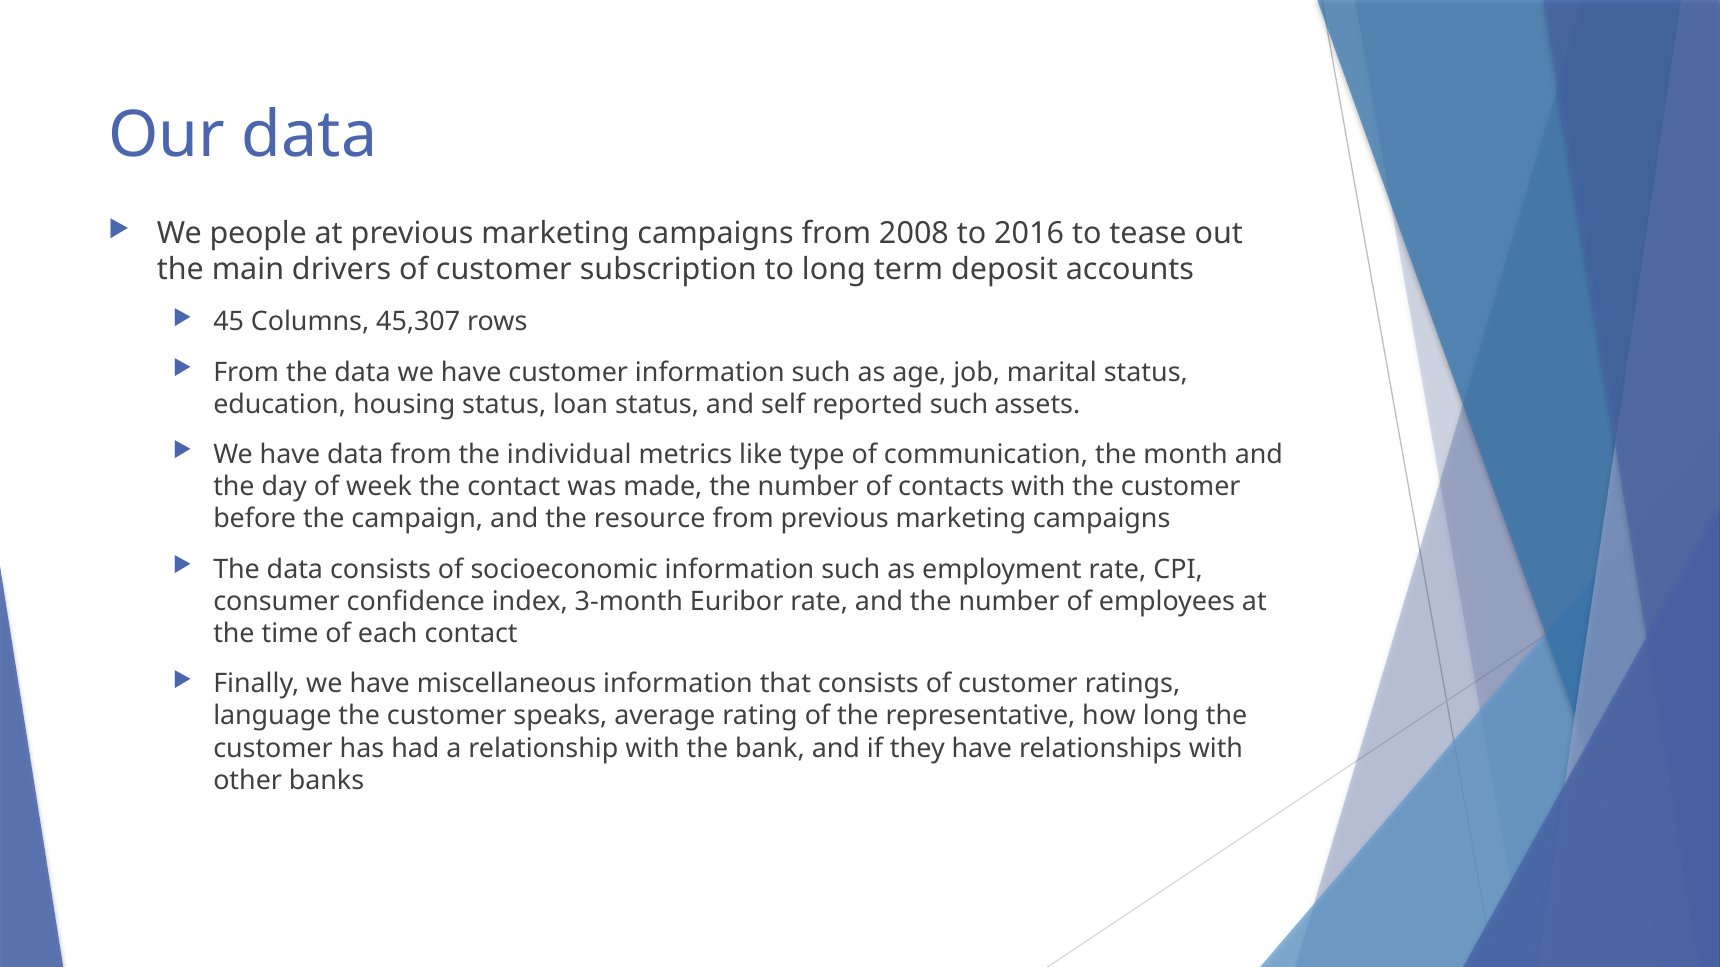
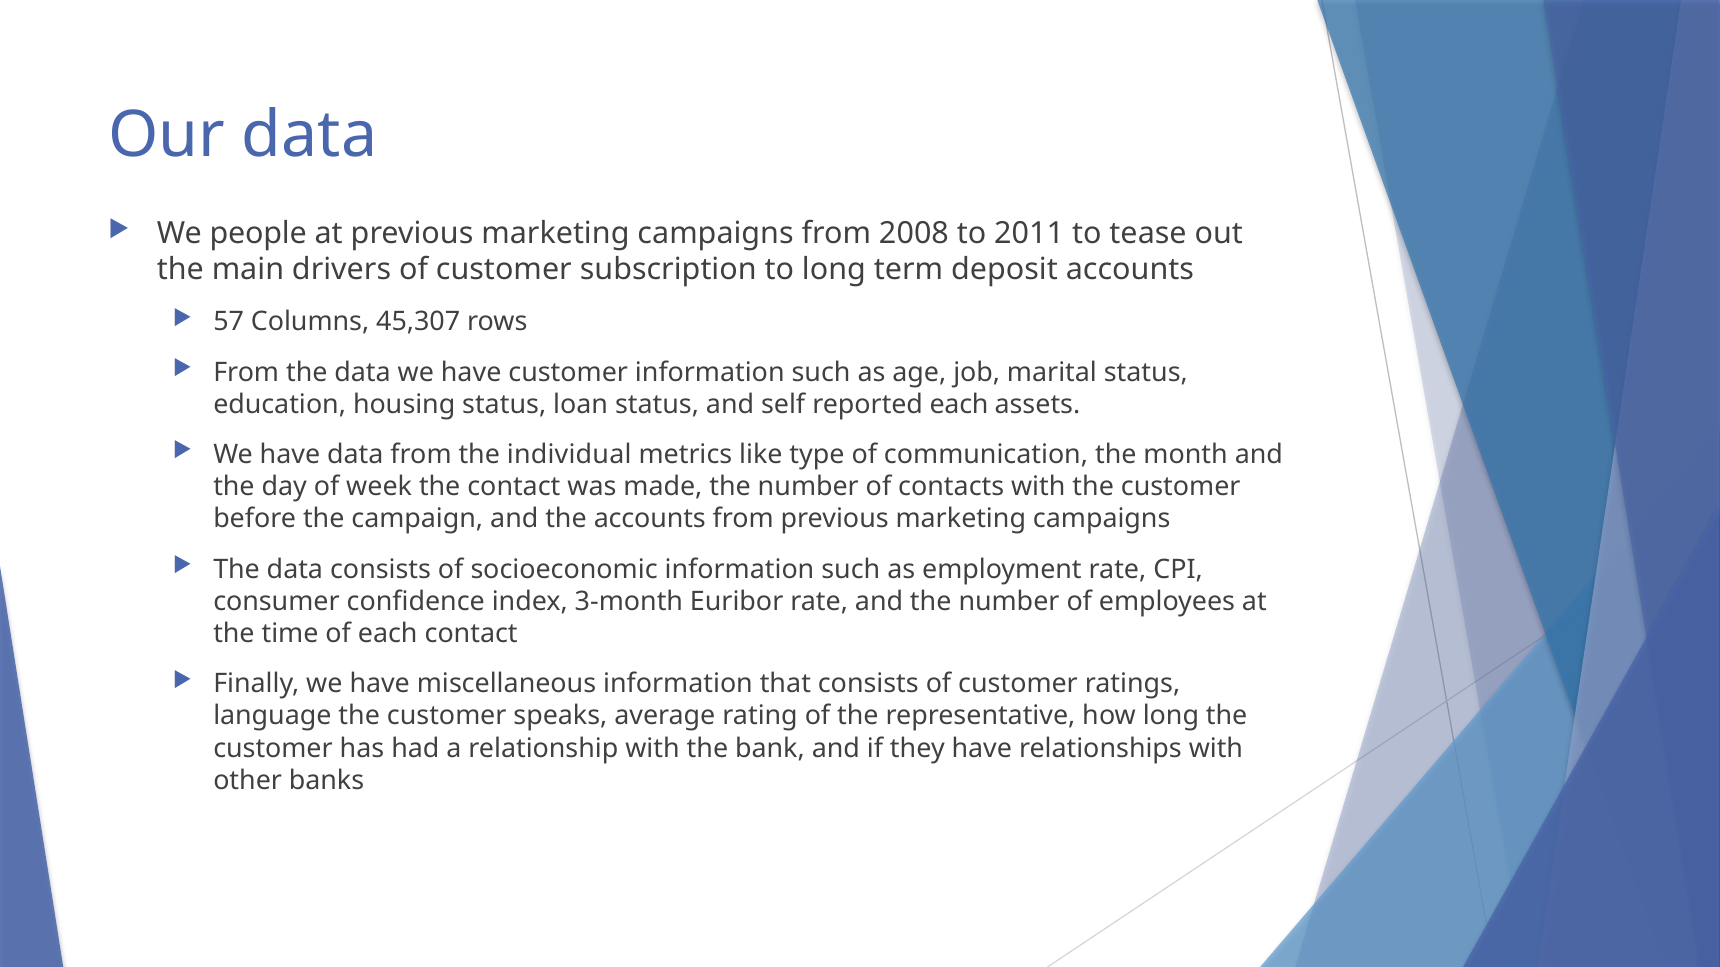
2016: 2016 -> 2011 (1029, 234)
45: 45 -> 57 (229, 322)
reported such: such -> each (959, 405)
the resource: resource -> accounts (650, 519)
